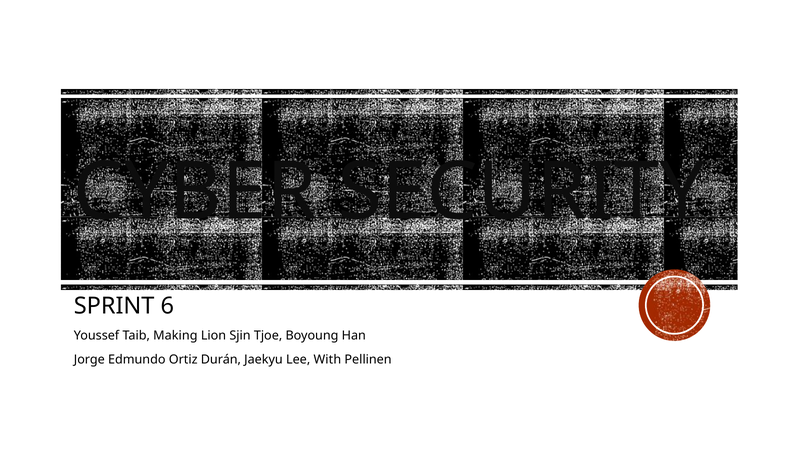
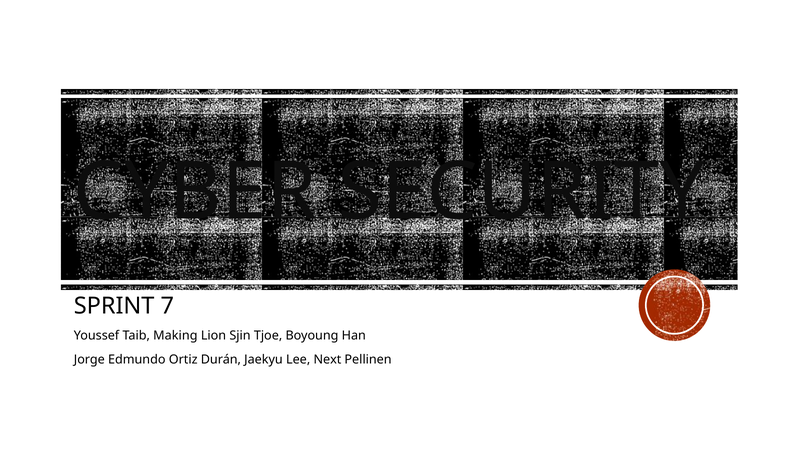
6: 6 -> 7 (167, 306)
With: With -> Next (327, 359)
